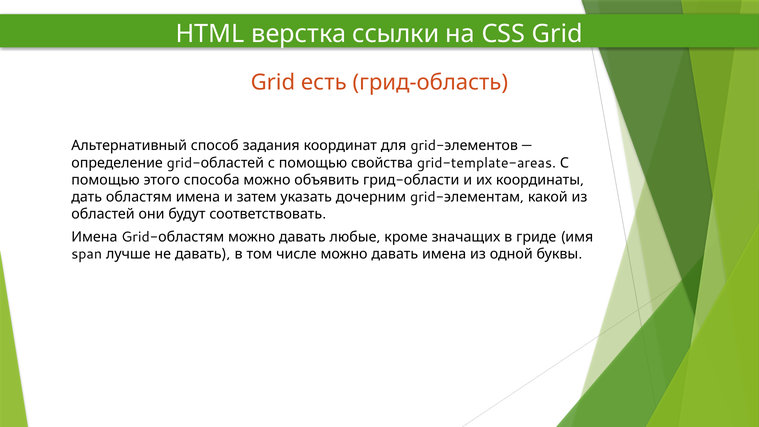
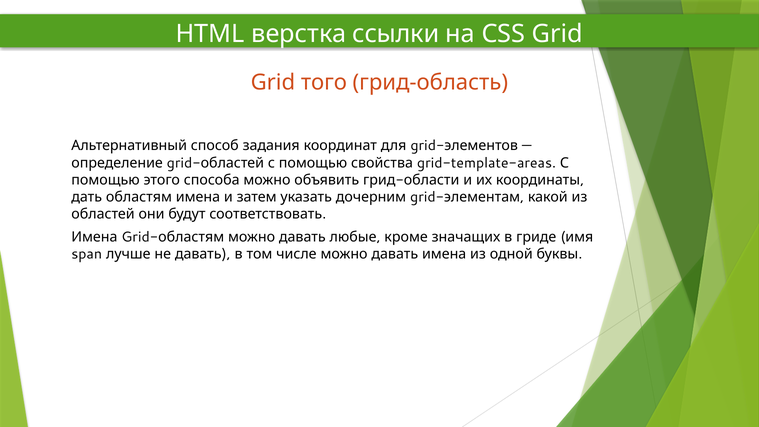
есть: есть -> того (324, 82)
